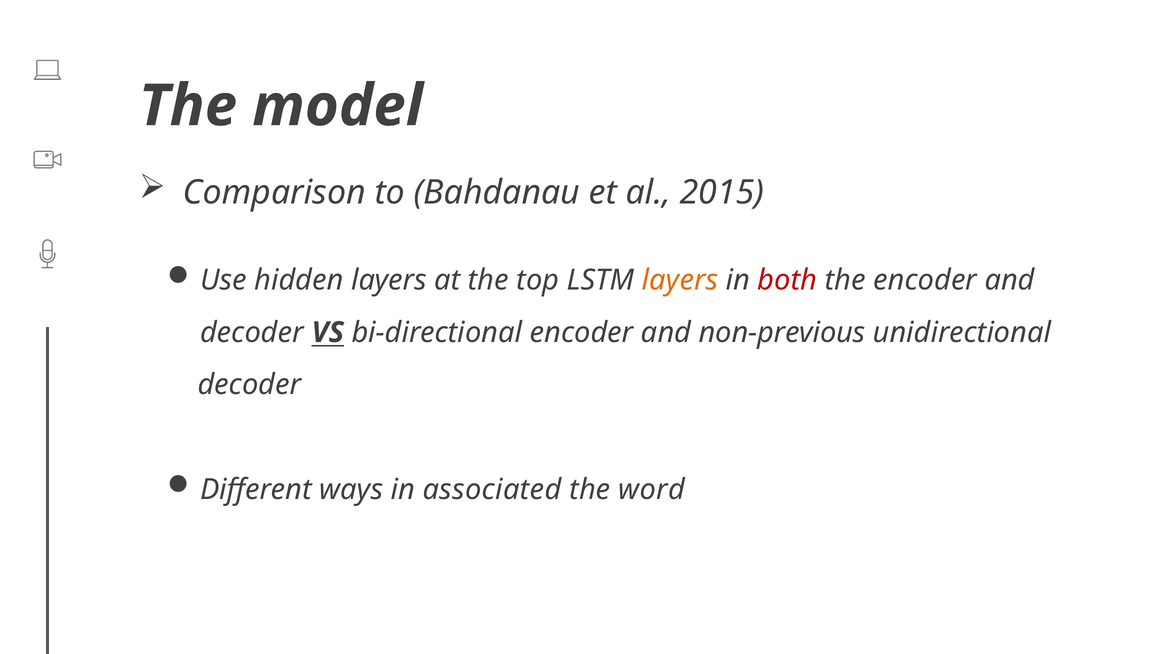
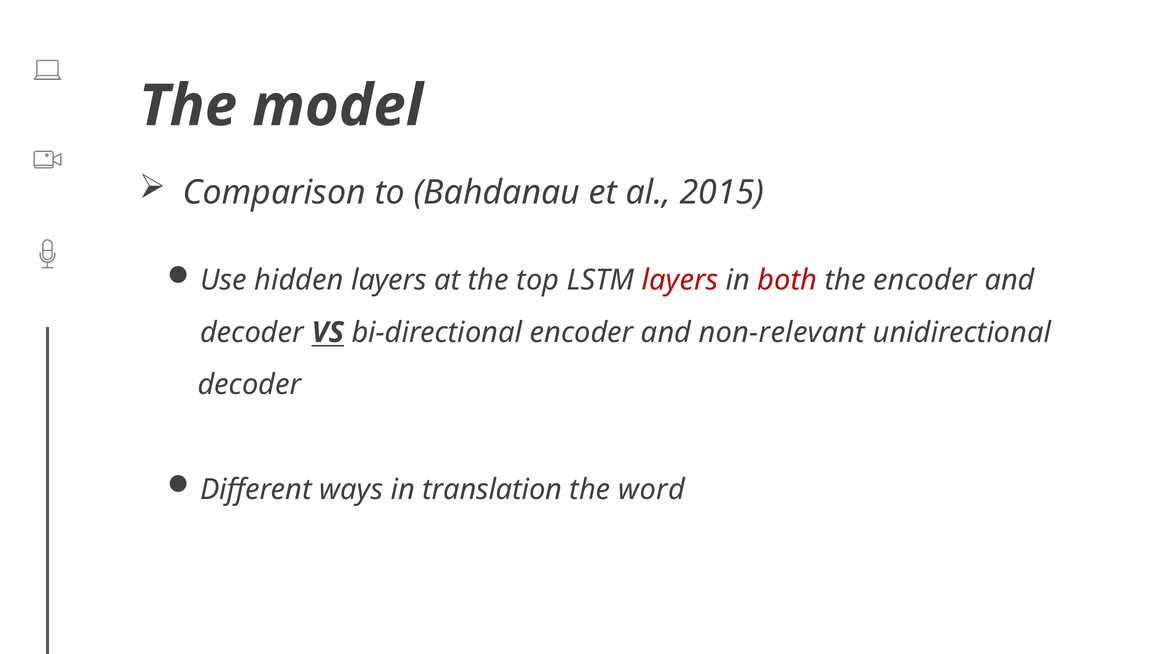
layers colour: orange -> red (680, 280)
non-previous: non-previous -> non-relevant (782, 333)
associated: associated -> translation (492, 490)
